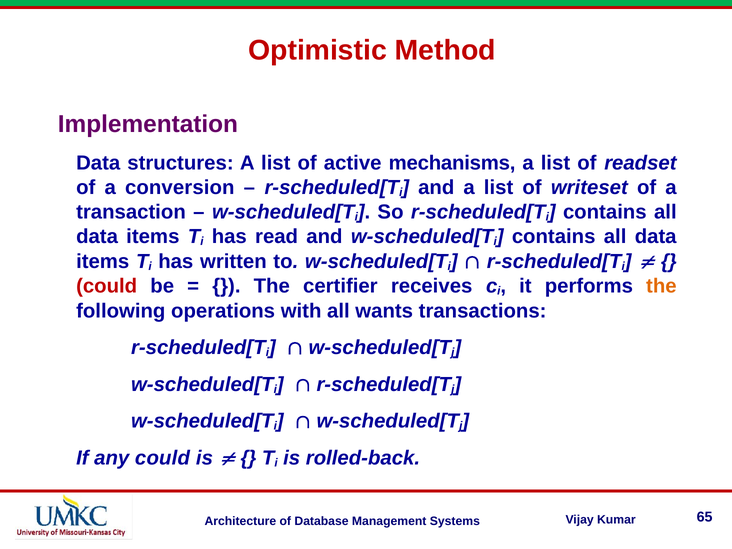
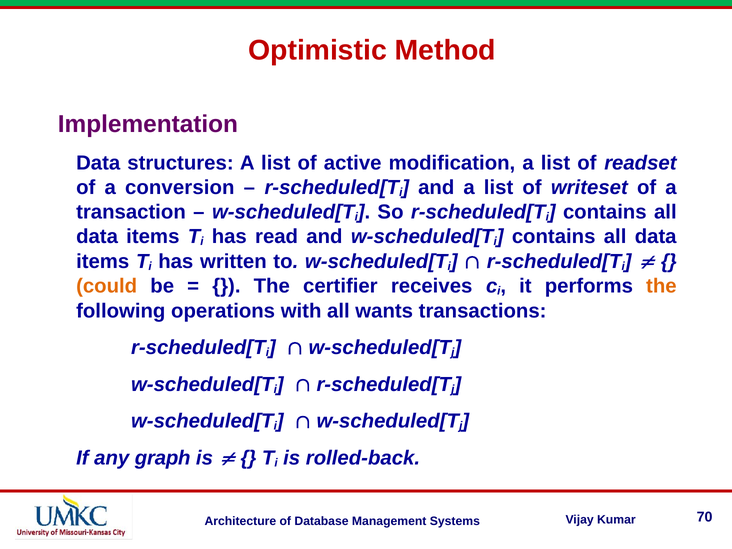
mechanisms: mechanisms -> modification (452, 163)
could colour: red -> orange (107, 286)
any could: could -> graph (163, 458)
65: 65 -> 70 (705, 517)
